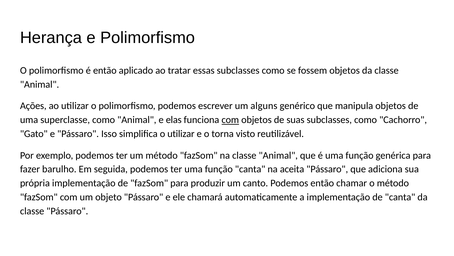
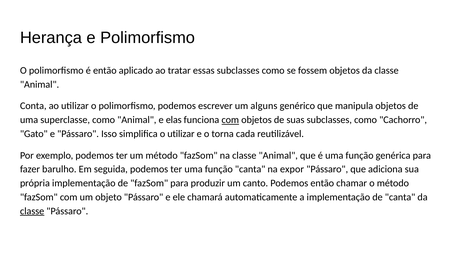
Ações: Ações -> Conta (33, 106)
visto: visto -> cada (246, 133)
aceita: aceita -> expor (292, 169)
classe underline: none -> present (32, 211)
